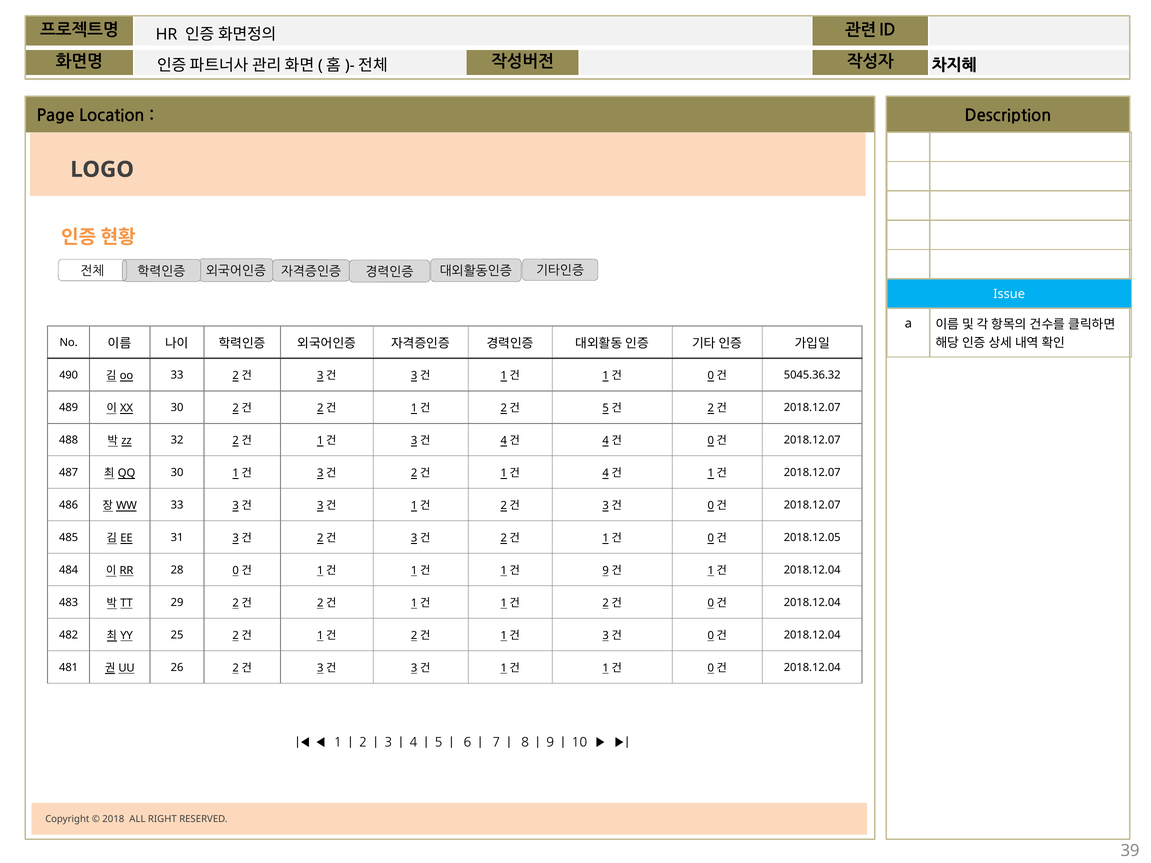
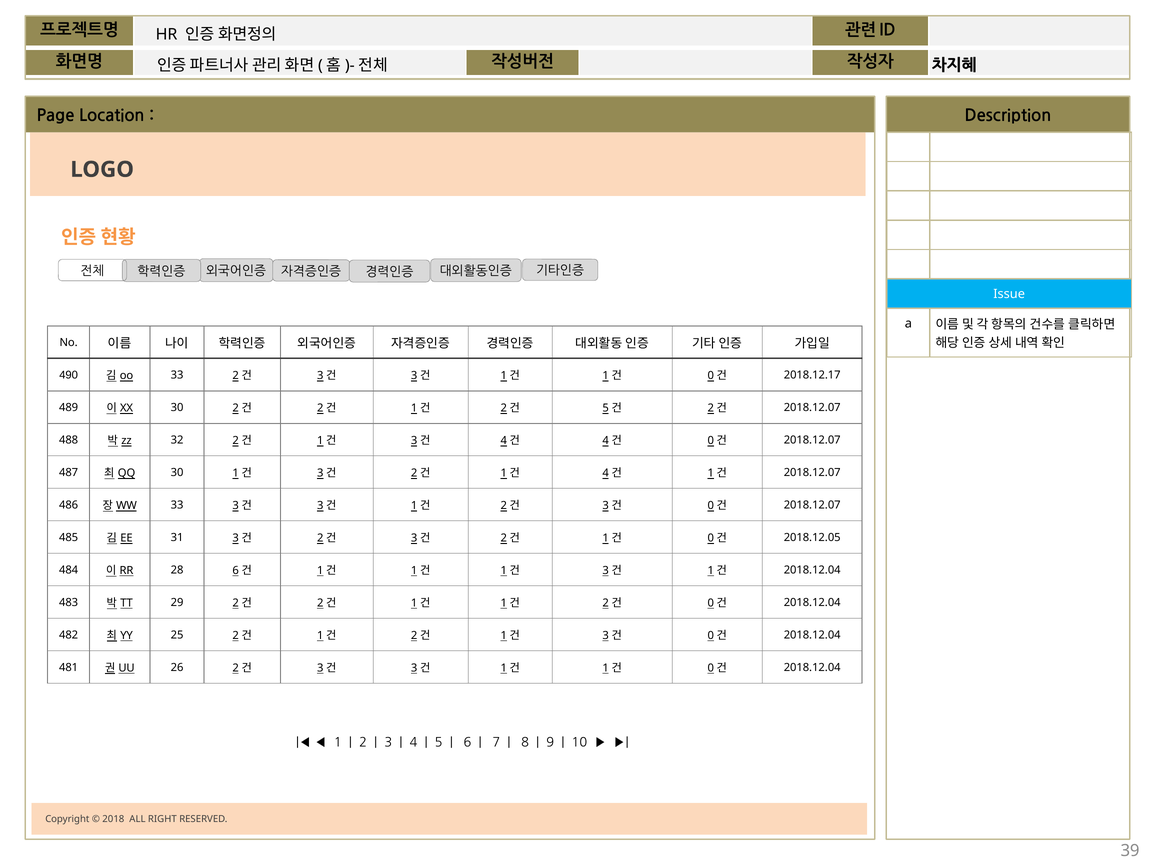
5045.36.32: 5045.36.32 -> 2018.12.17 (812, 375)
28 0: 0 -> 6 (236, 571)
9: 9 -> 3 (606, 571)
